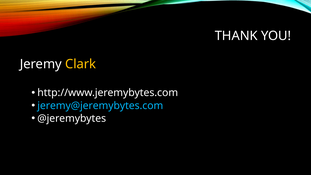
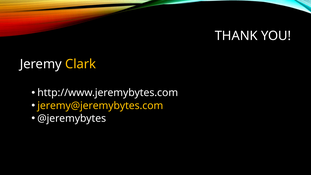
jeremy@jeremybytes.com colour: light blue -> yellow (100, 106)
